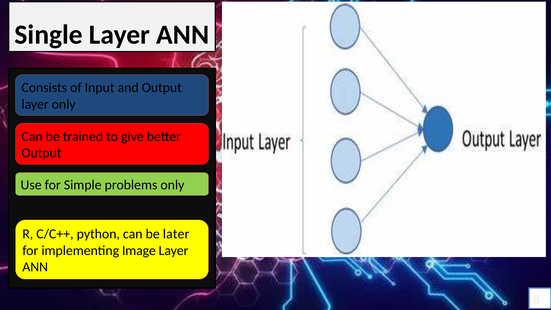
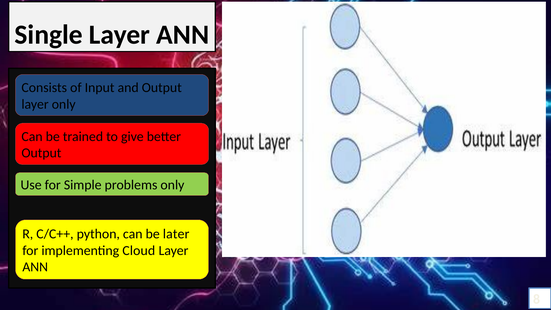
Image: Image -> Cloud (139, 250)
